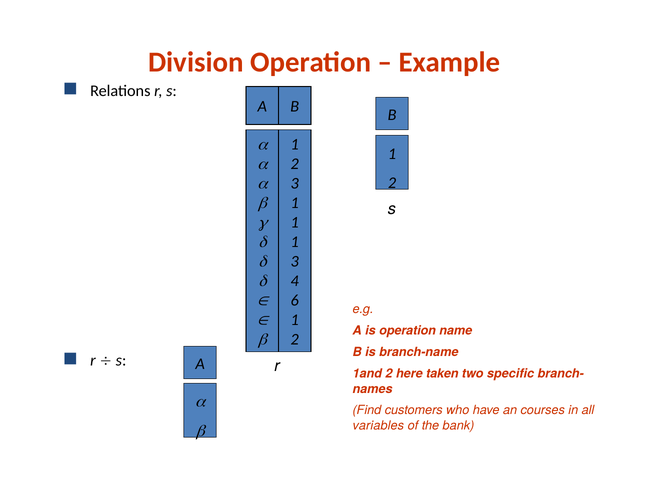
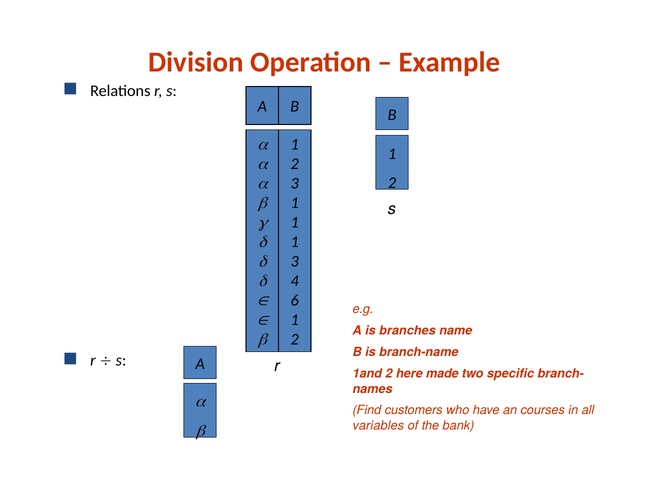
is operation: operation -> branches (407, 331)
taken: taken -> made (442, 374)
